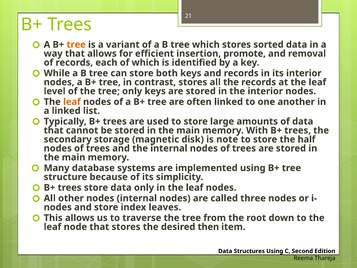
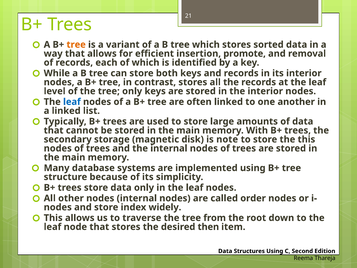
leaf colour: orange -> blue (72, 102)
the half: half -> this (306, 139)
three: three -> order (253, 198)
leaves: leaves -> widely (165, 207)
